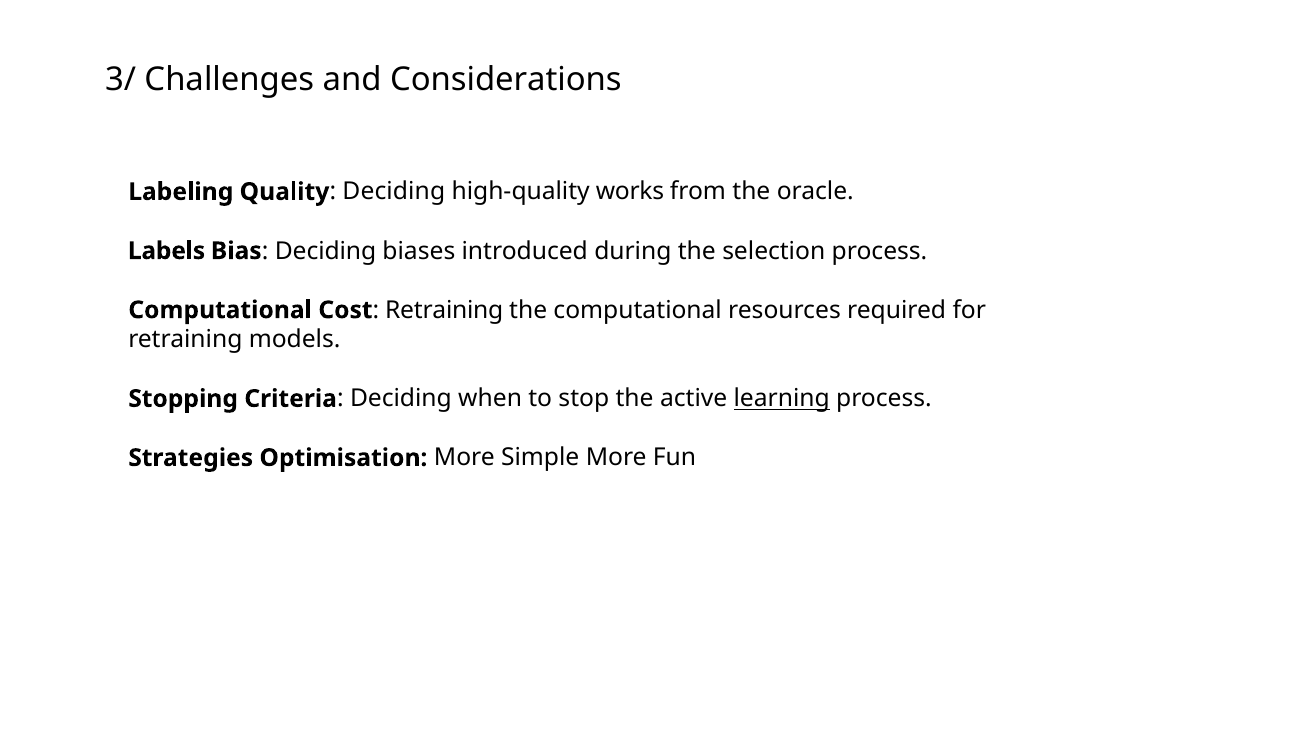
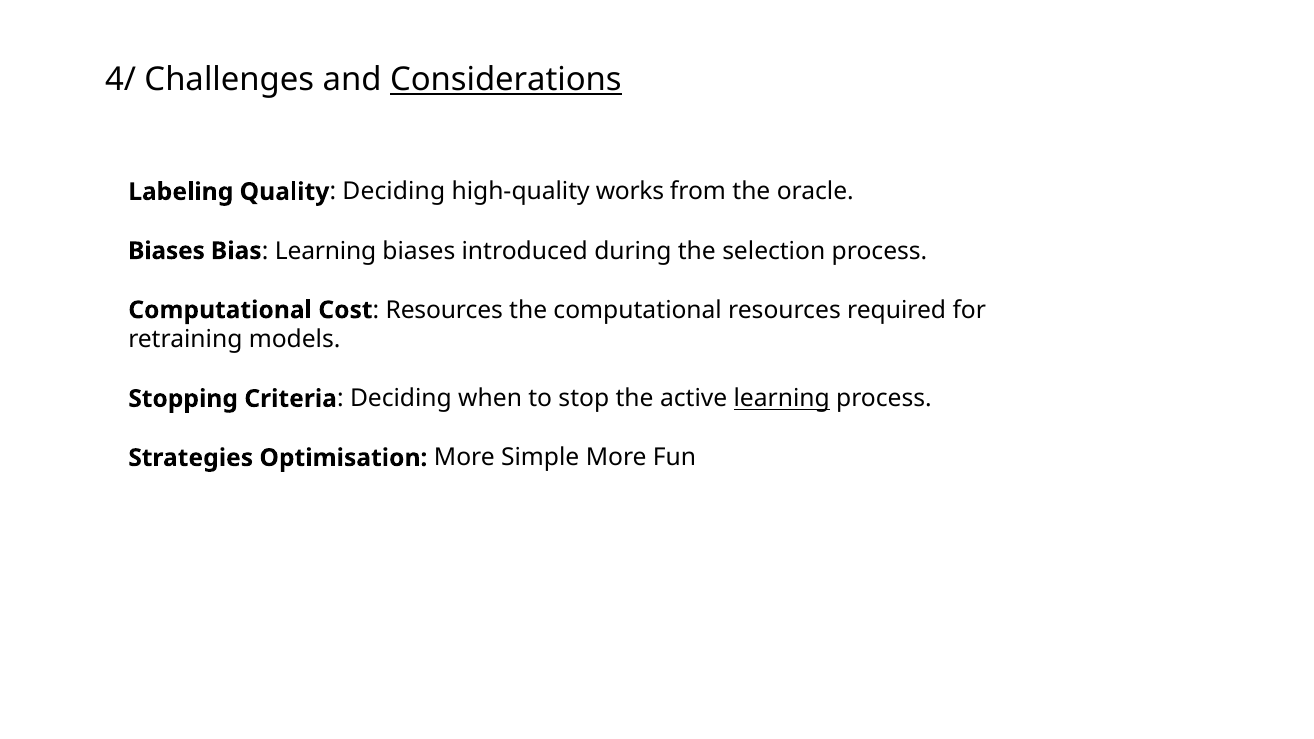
3/: 3/ -> 4/ (121, 80)
Considerations underline: none -> present (506, 80)
Labels: Labels -> Biases (166, 251)
Deciding: Deciding -> Learning (326, 251)
Retraining: Retraining -> Resources (444, 310)
